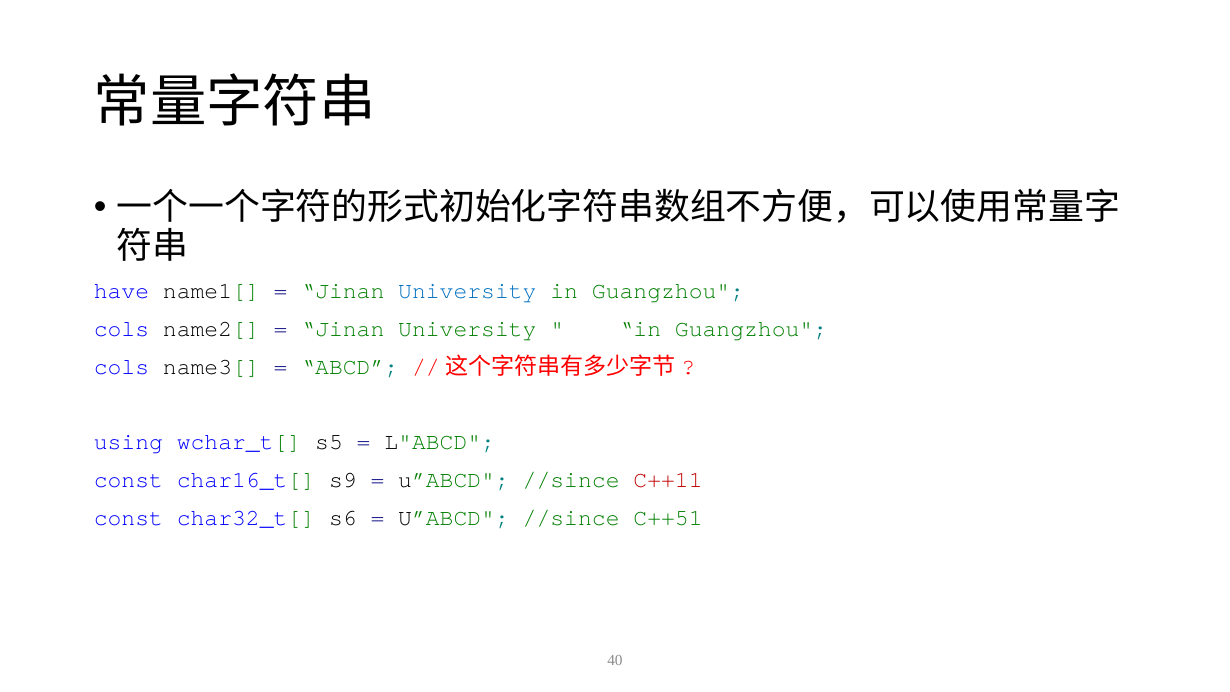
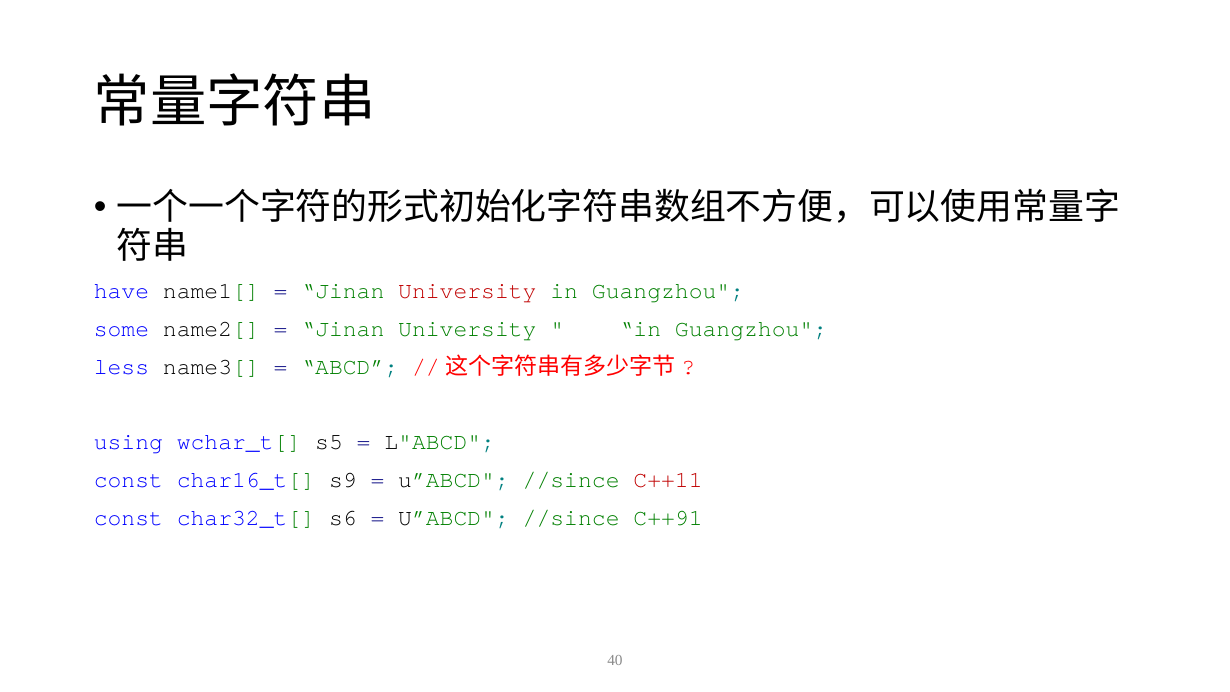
University colour: blue -> red (467, 291)
cols: cols -> some (121, 329)
cols: cols -> less (121, 367)
C++51: C++51 -> C++91 (668, 518)
